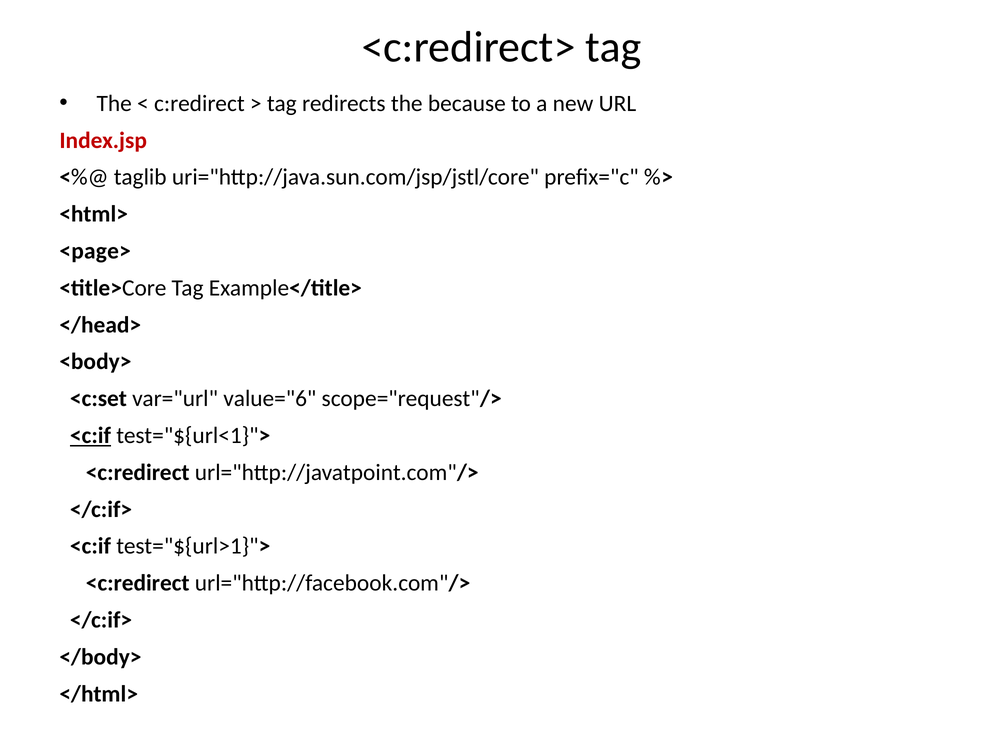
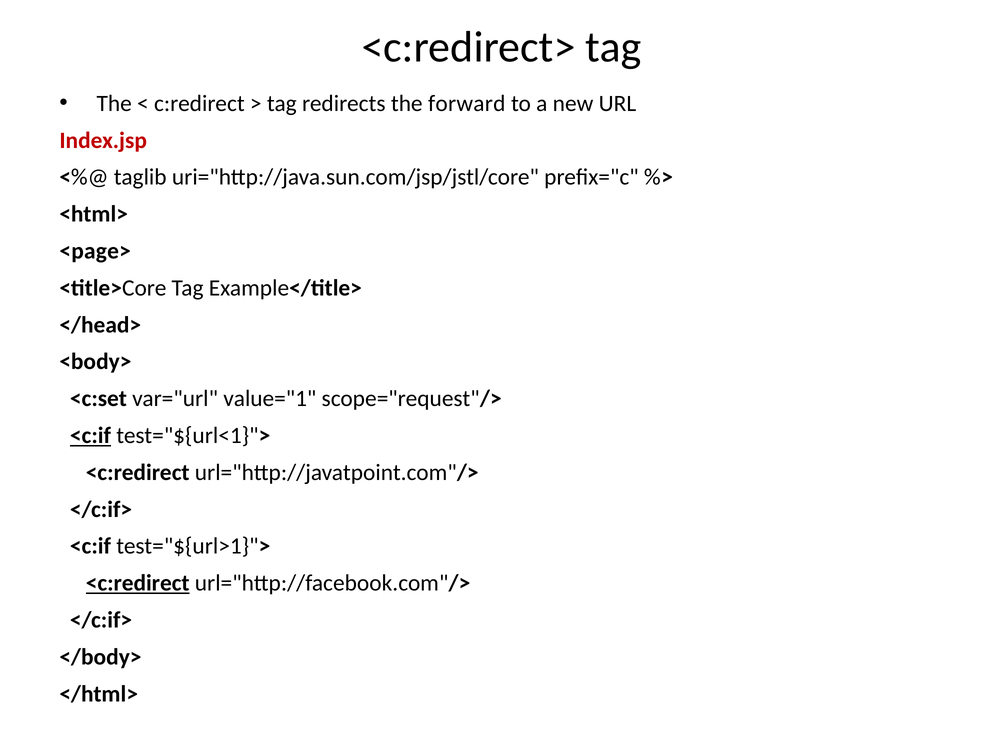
because: because -> forward (467, 103)
value="6: value="6 -> value="1 (270, 398)
<c:redirect underline: none -> present (138, 583)
